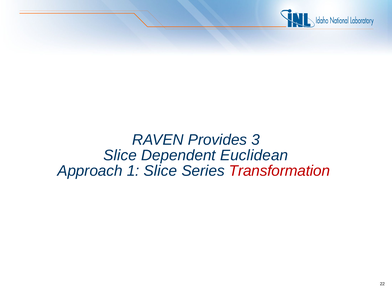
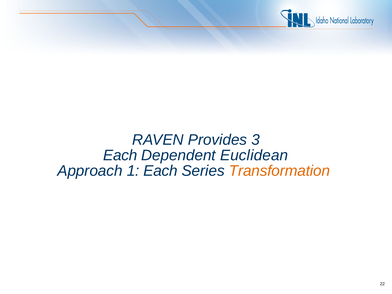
Slice: Slice -> Each (120, 155)
1 Slice: Slice -> Each (161, 171)
Transformation colour: red -> orange (279, 171)
